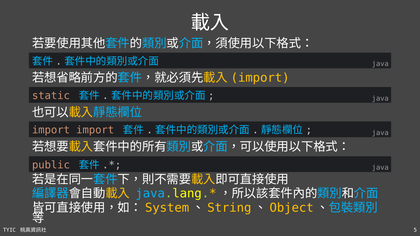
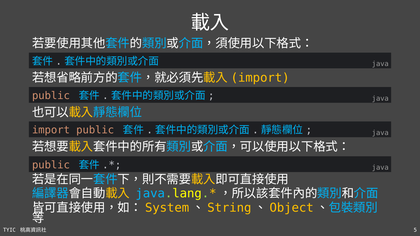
static: static -> public (51, 96)
import import: import -> public (95, 130)
